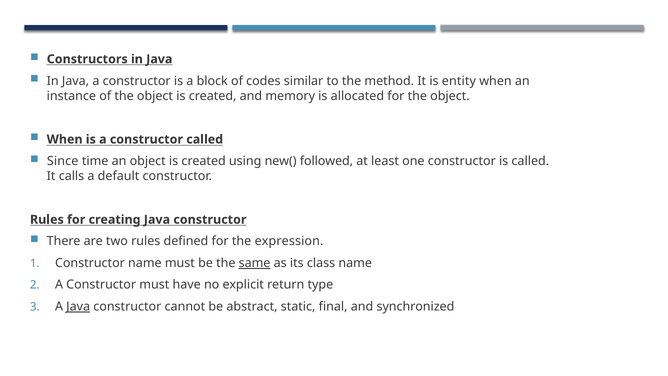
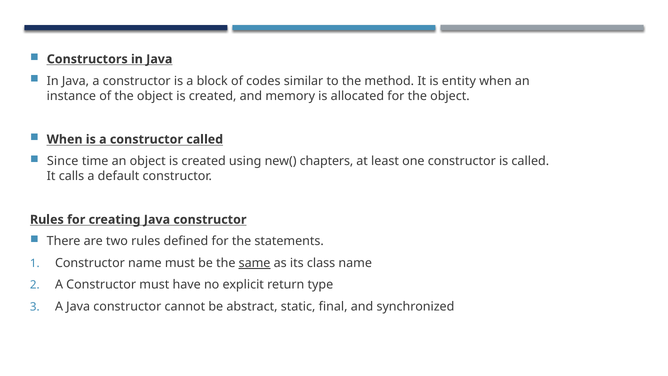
followed: followed -> chapters (326, 161)
expression: expression -> statements (289, 241)
Java underline: present -> none (78, 306)
